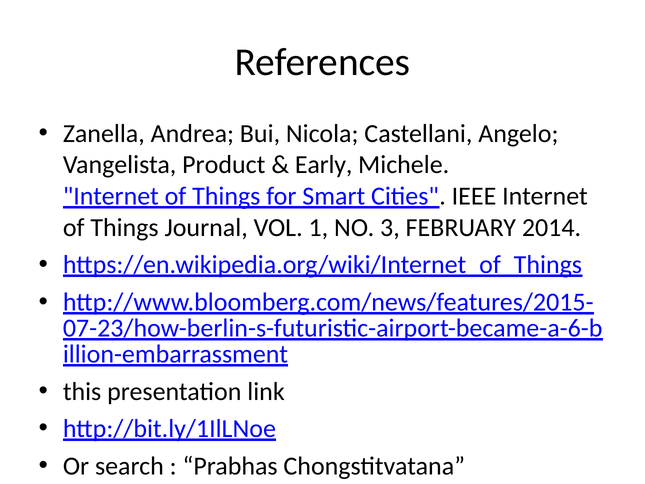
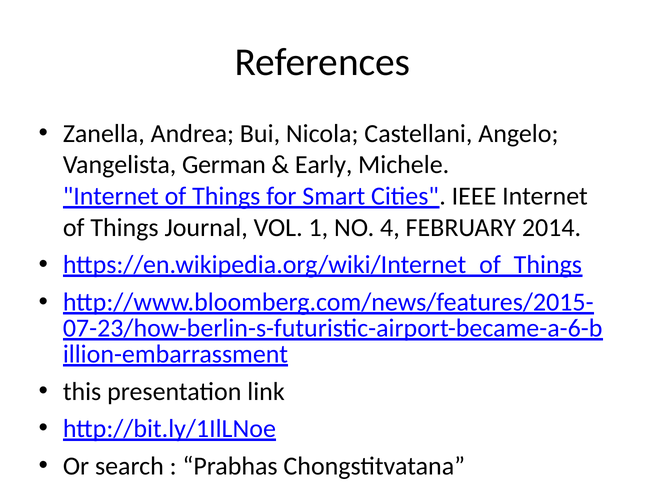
Product: Product -> German (224, 165)
3: 3 -> 4 (390, 228)
